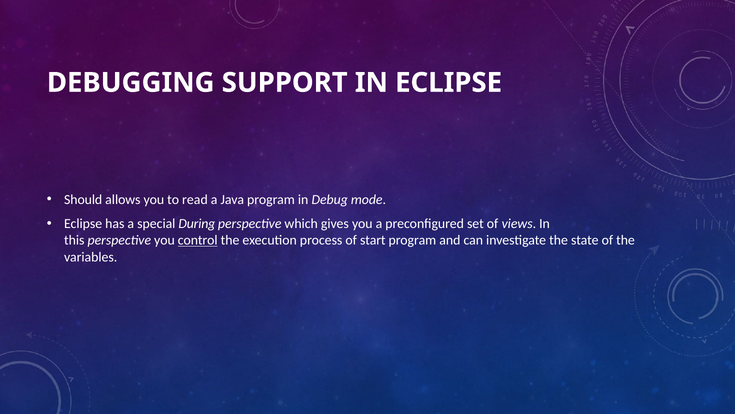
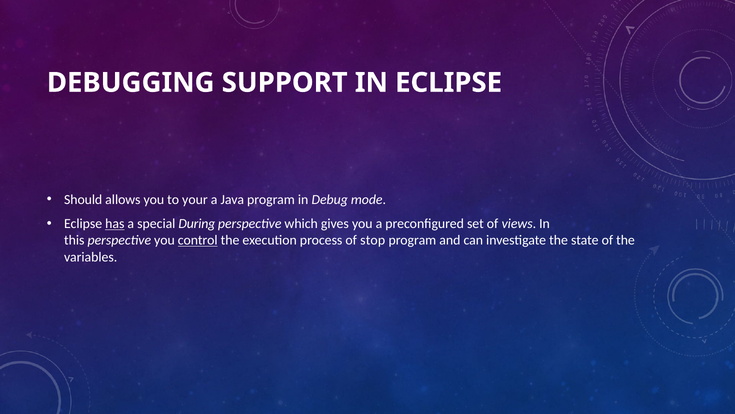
read: read -> your (195, 199)
has underline: none -> present (115, 224)
start: start -> stop (373, 240)
